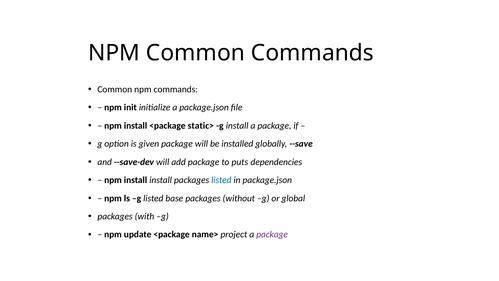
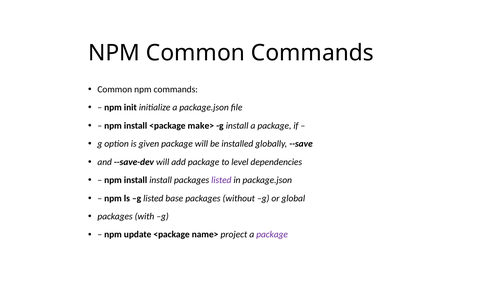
static>: static> -> make> (201, 125)
puts: puts -> level (240, 162)
listed colour: blue -> purple (221, 180)
